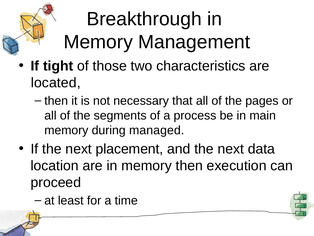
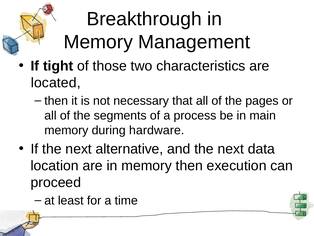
managed: managed -> hardware (157, 130)
placement: placement -> alternative (130, 149)
